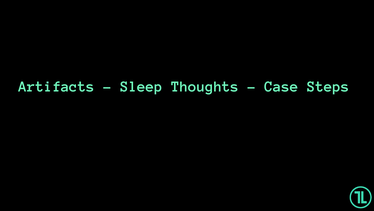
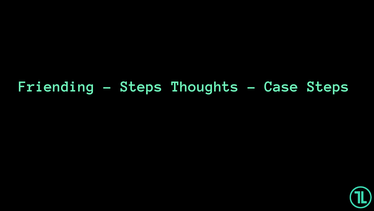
Artifacts: Artifacts -> Friending (57, 86)
Sleep: Sleep -> Steps (142, 86)
